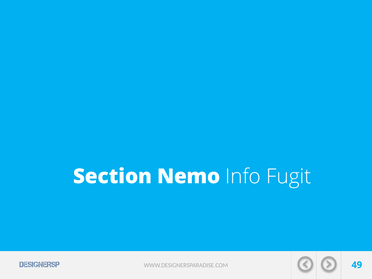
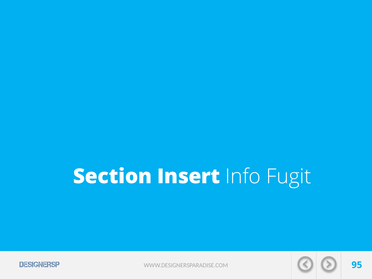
Nemo: Nemo -> Insert (189, 177)
49: 49 -> 95 (357, 265)
